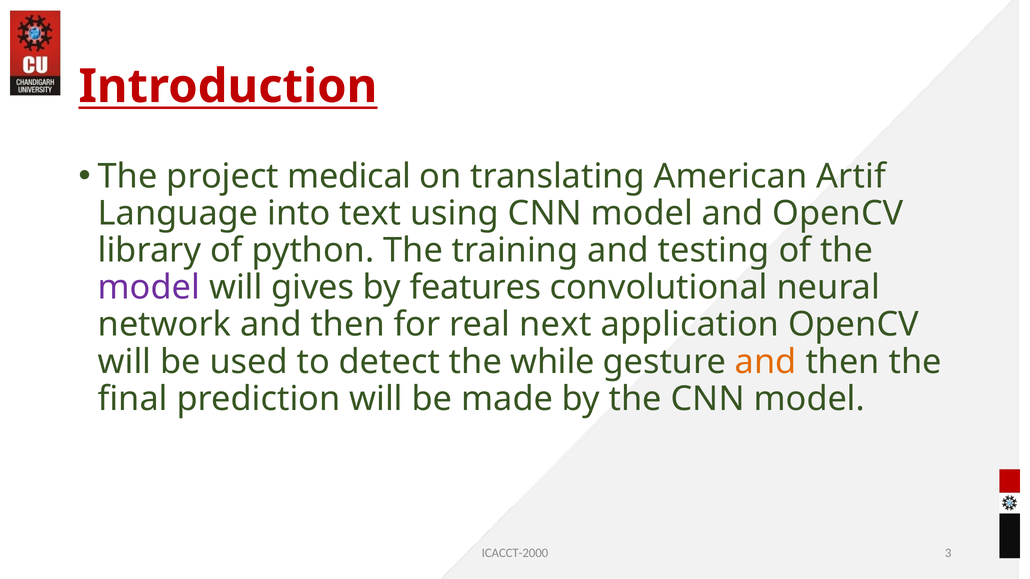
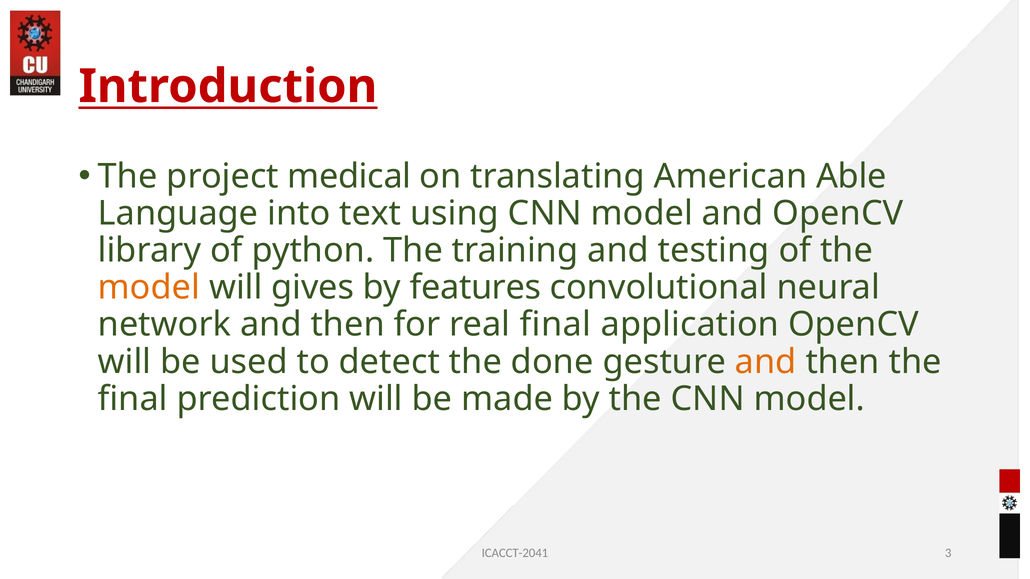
Artif: Artif -> Able (851, 176)
model colour: purple -> orange (149, 288)
real next: next -> final (556, 325)
while: while -> done (552, 362)
ICACCT-2000: ICACCT-2000 -> ICACCT-2041 (515, 553)
